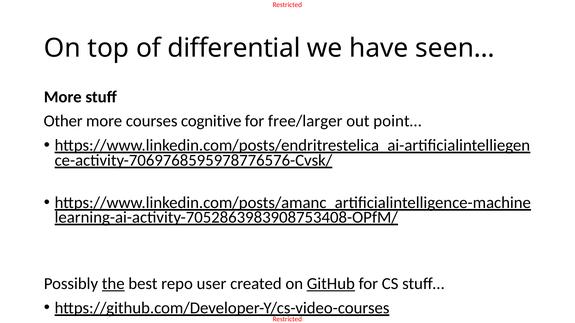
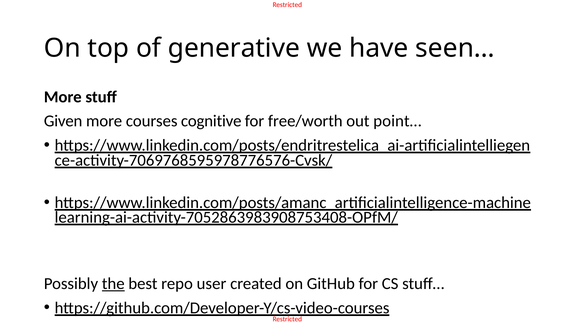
differential: differential -> generative (234, 48)
Other: Other -> Given (63, 121)
free/larger: free/larger -> free/worth (305, 121)
GitHub underline: present -> none (331, 284)
